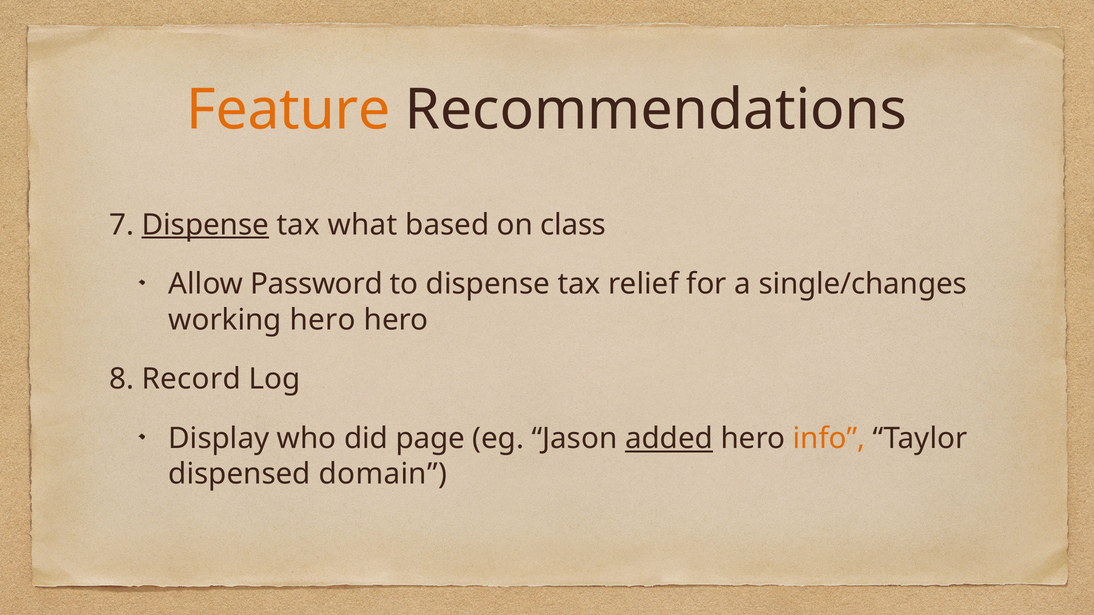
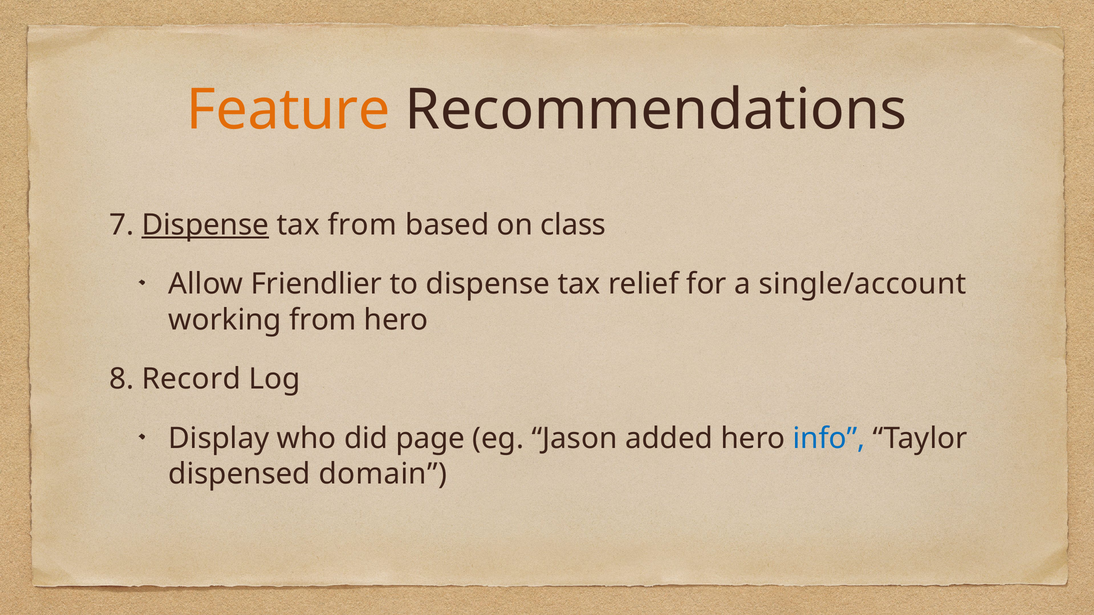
tax what: what -> from (362, 225)
Password: Password -> Friendlier (316, 284)
single/changes: single/changes -> single/account (863, 284)
working hero: hero -> from (323, 320)
added underline: present -> none (669, 439)
info colour: orange -> blue (829, 439)
